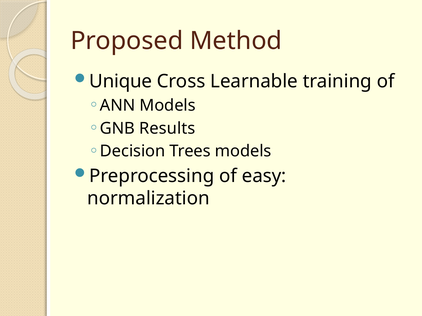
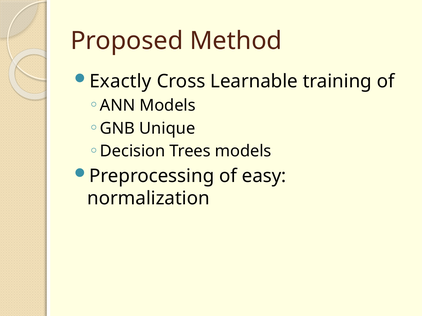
Unique: Unique -> Exactly (120, 81)
Results: Results -> Unique (167, 129)
